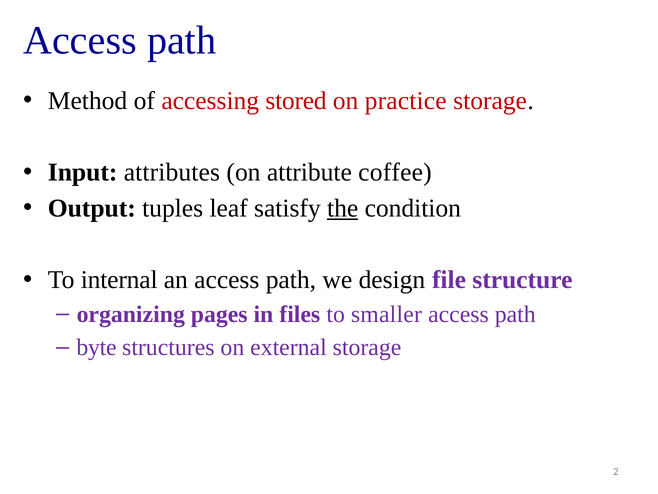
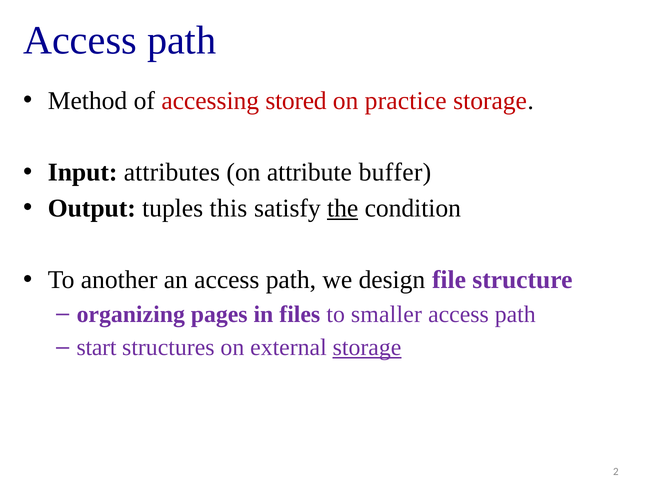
coffee: coffee -> buffer (395, 172)
leaf: leaf -> this (228, 208)
internal: internal -> another (119, 280)
byte: byte -> start (97, 347)
storage underline: none -> present (367, 347)
